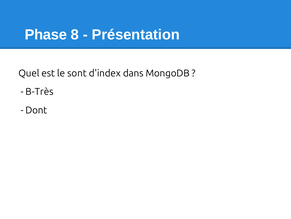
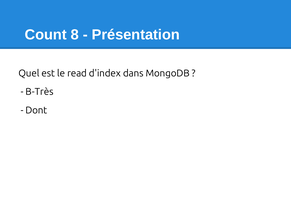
Phase: Phase -> Count (46, 34)
sont: sont -> read (77, 73)
